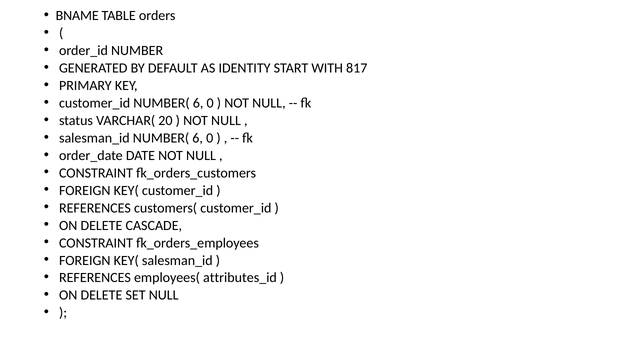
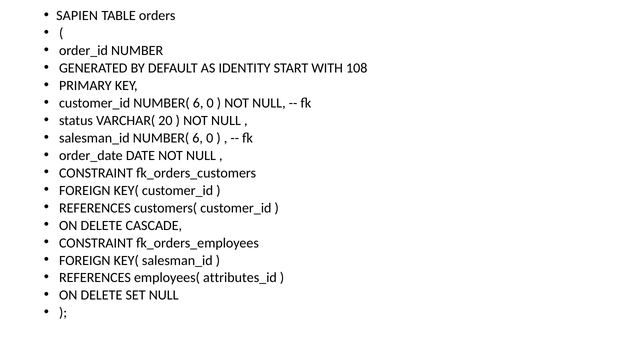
BNAME: BNAME -> SAPIEN (77, 16)
817: 817 -> 108 (357, 68)
